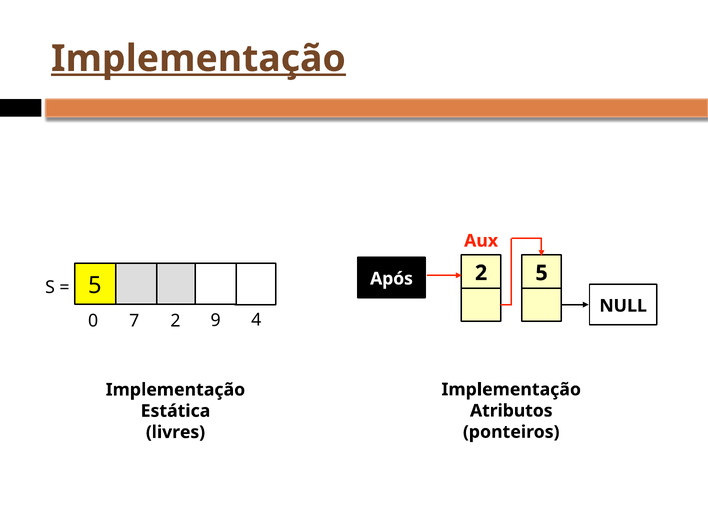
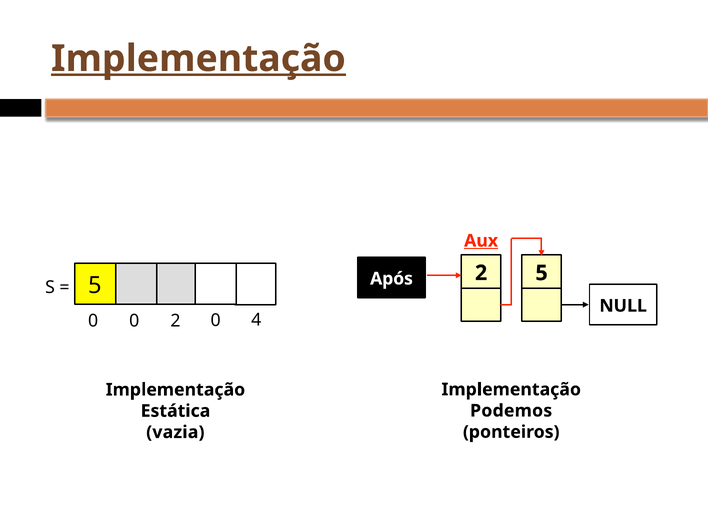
Aux underline: none -> present (481, 241)
0 7: 7 -> 0 (134, 321)
2 9: 9 -> 0 (216, 321)
Atributos: Atributos -> Podemos (511, 411)
livres: livres -> vazia (175, 432)
